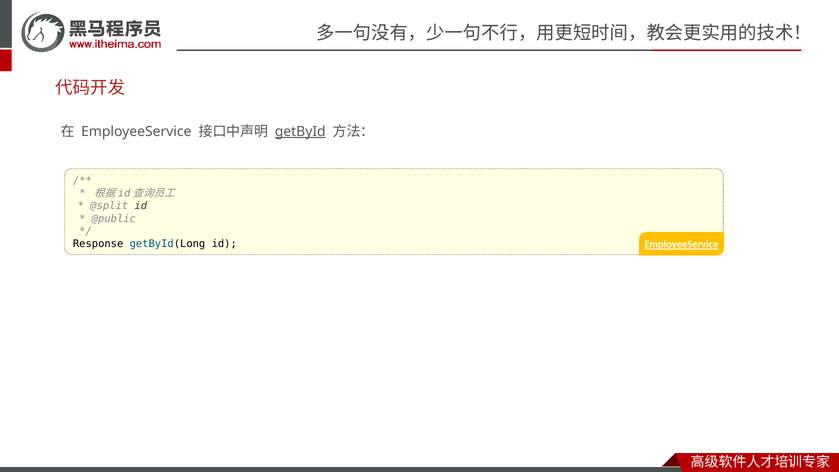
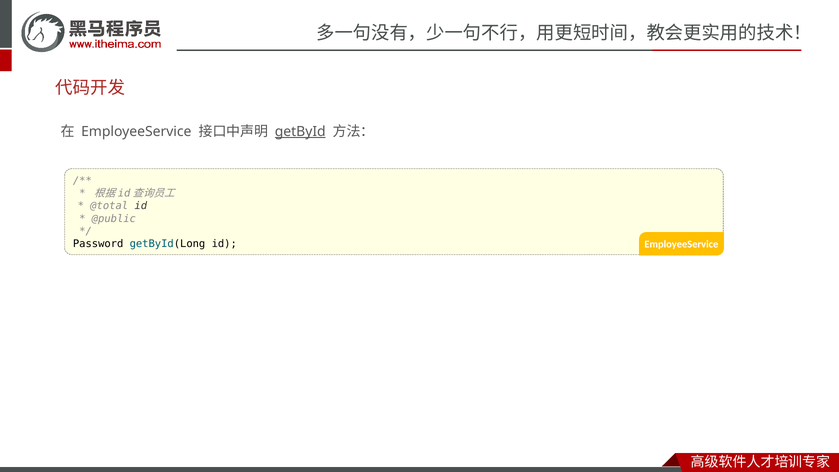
@split: @split -> @total (109, 206)
Response: Response -> Password (98, 244)
EmployeeService underline: present -> none (681, 244)
